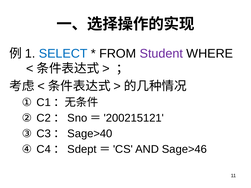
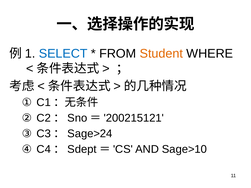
Student colour: purple -> orange (161, 54)
Sage>40: Sage>40 -> Sage>24 (90, 134)
Sage>46: Sage>46 -> Sage>10 (184, 149)
